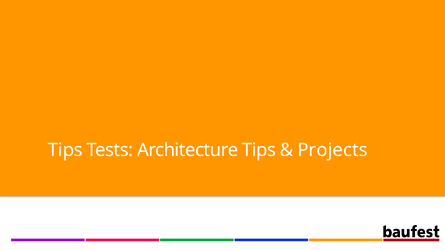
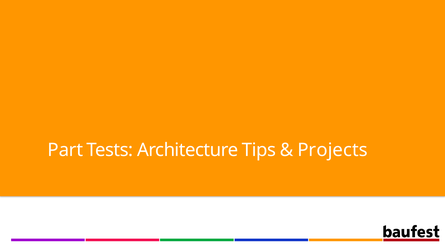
Tips: Tips -> Part (65, 150)
